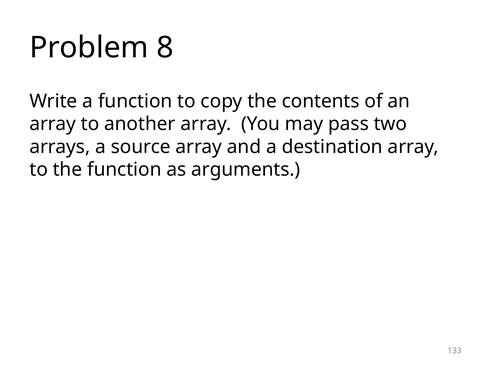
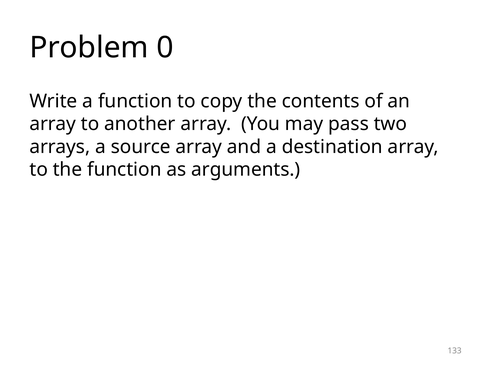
8: 8 -> 0 (165, 48)
